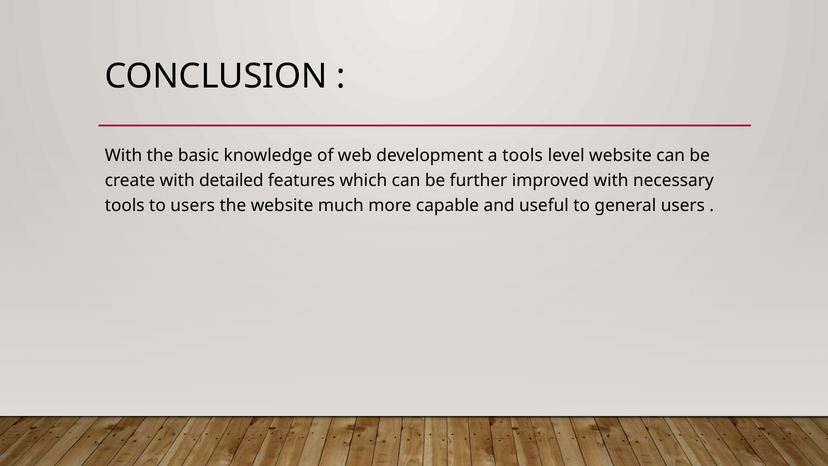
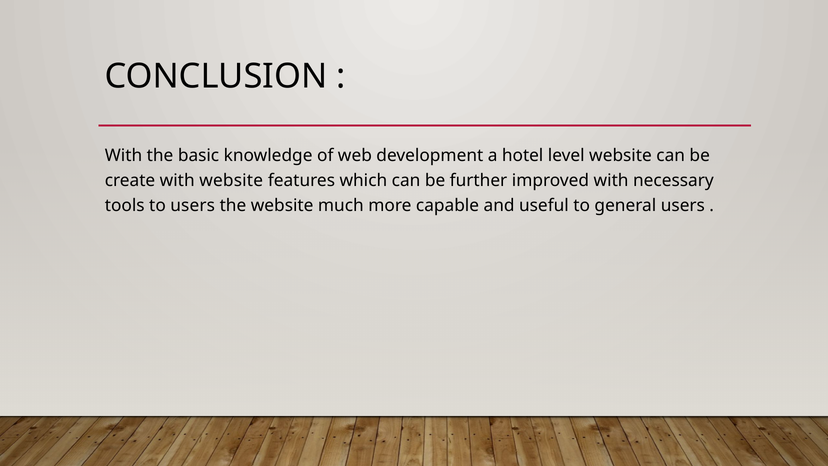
a tools: tools -> hotel (523, 156)
with detailed: detailed -> website (231, 181)
